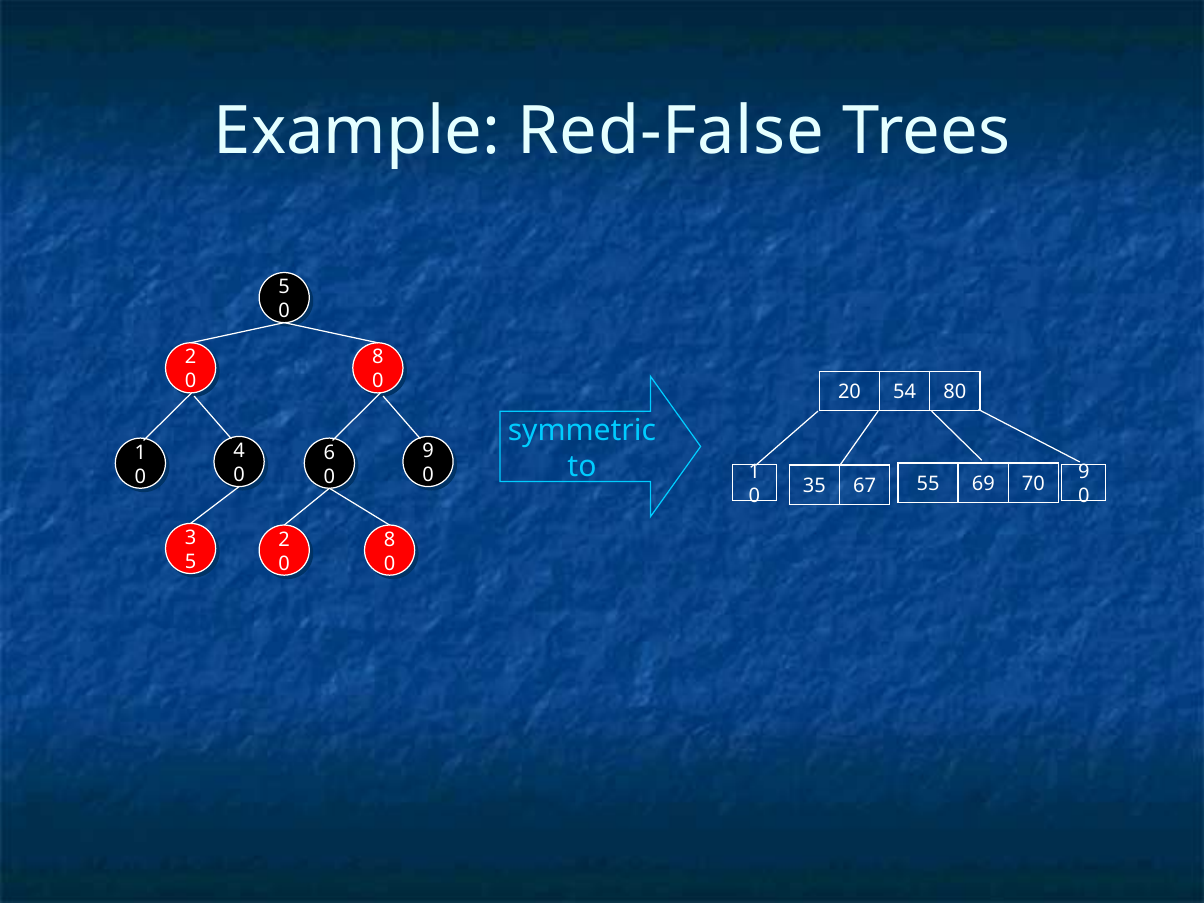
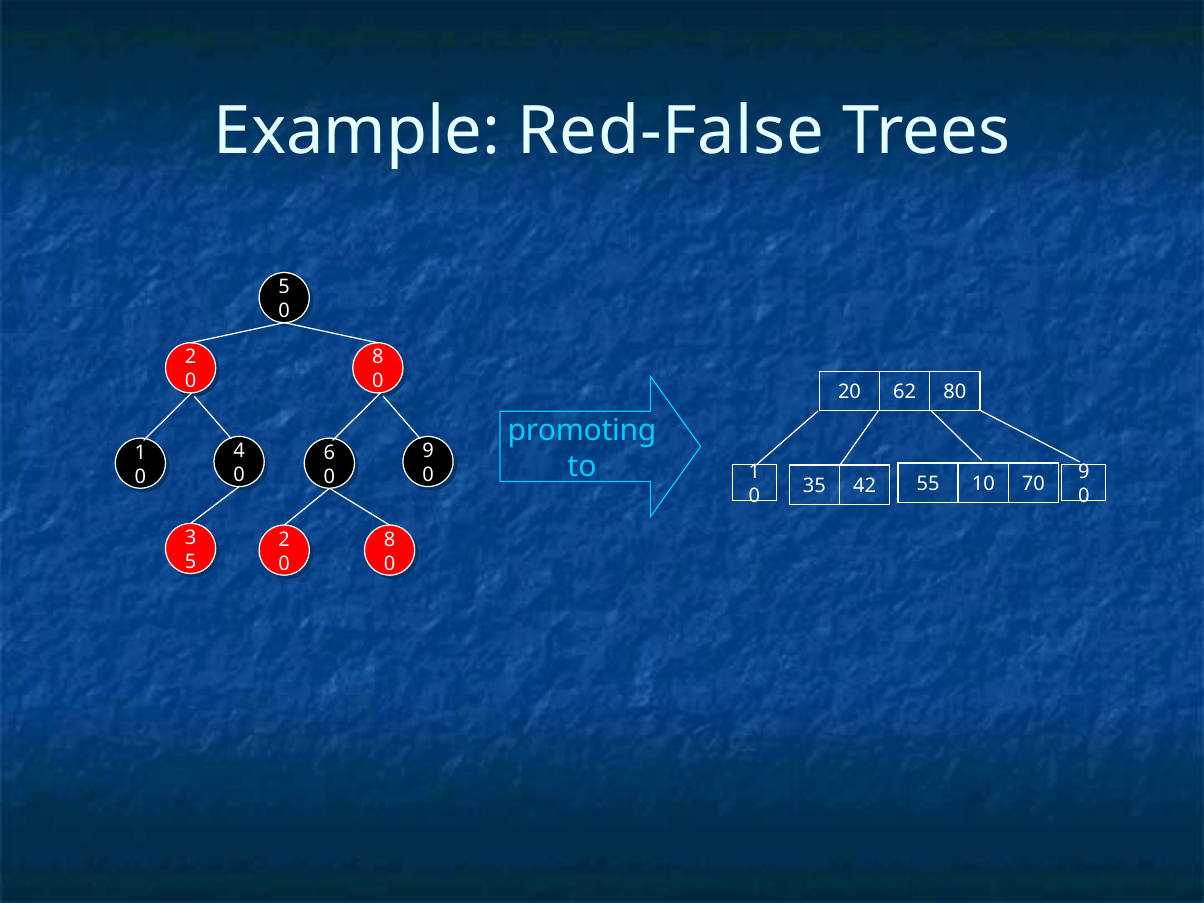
54: 54 -> 62 (905, 392)
symmetric: symmetric -> promoting (582, 431)
69: 69 -> 10 (983, 484)
67: 67 -> 42 (865, 486)
